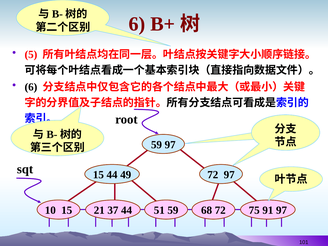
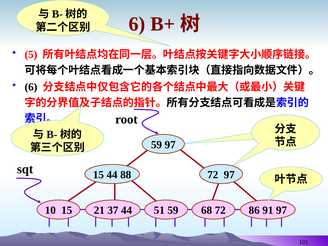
49: 49 -> 88 (126, 175)
75: 75 -> 86 (254, 210)
